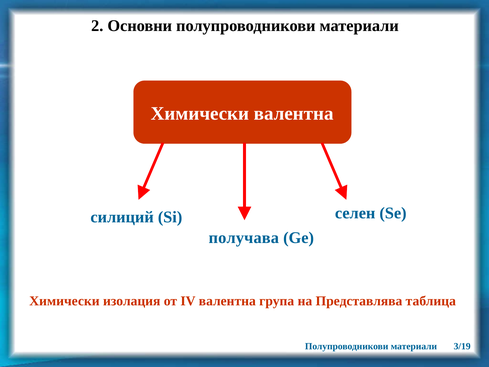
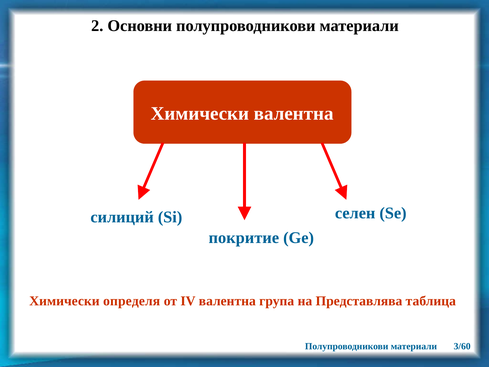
получава: получава -> покритие (244, 237)
изолация: изолация -> определя (132, 301)
3/19: 3/19 -> 3/60 (462, 346)
